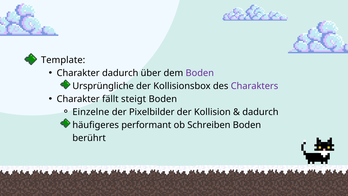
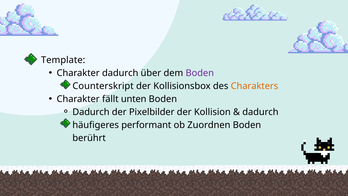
Ursprüngliche: Ursprüngliche -> Counterskript (103, 86)
Charakters colour: purple -> orange (254, 86)
steigt: steigt -> unten (134, 99)
Einzelne: Einzelne -> Dadurch (91, 112)
Schreiben: Schreiben -> Zuordnen (209, 125)
